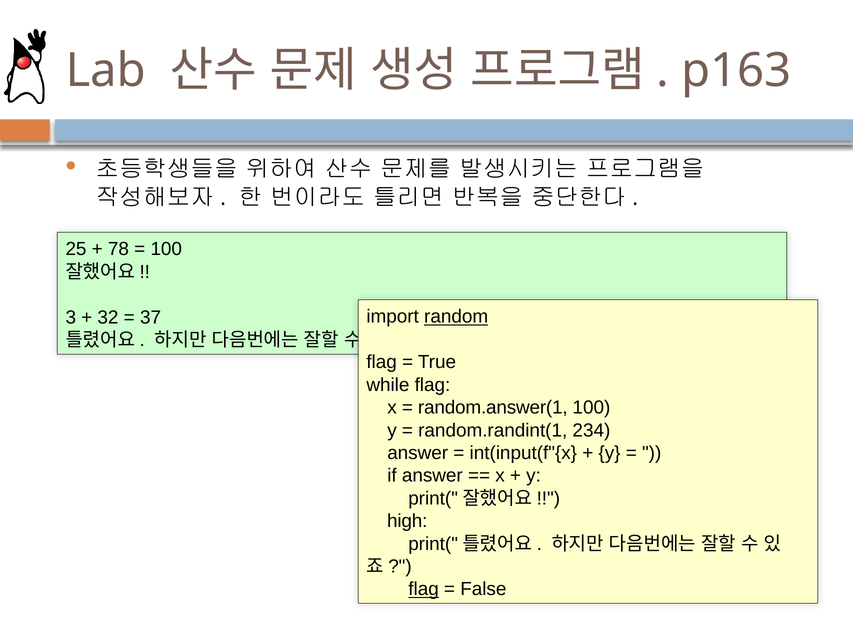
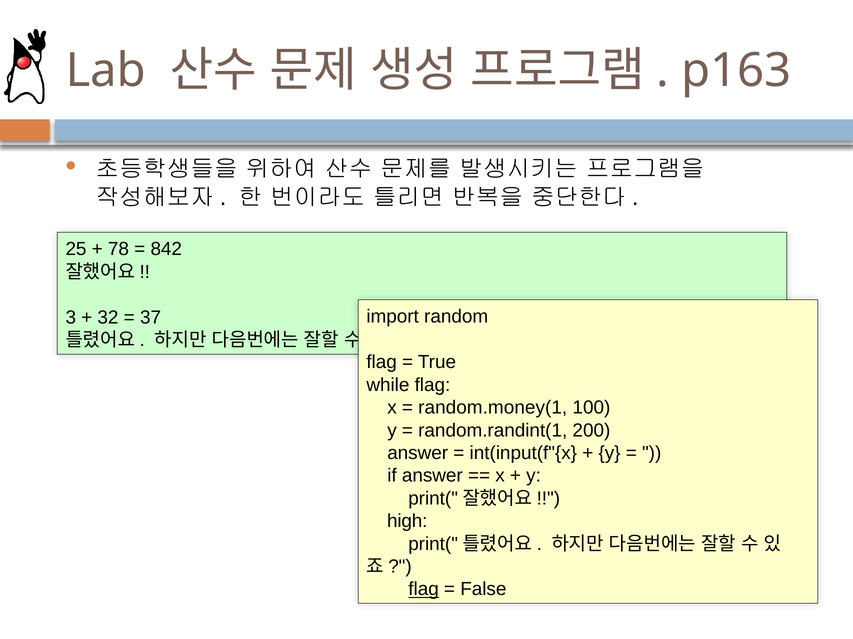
100: 100 -> 842 (166, 250)
random underline: present -> none (456, 317)
random.answer(1: random.answer(1 -> random.money(1 (493, 408)
234: 234 -> 200 (591, 431)
